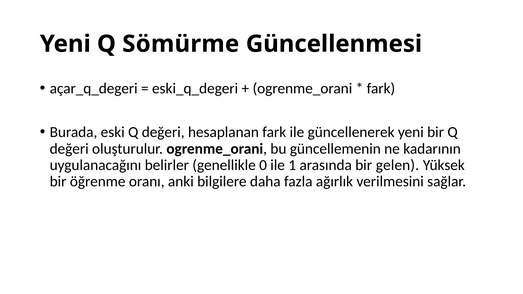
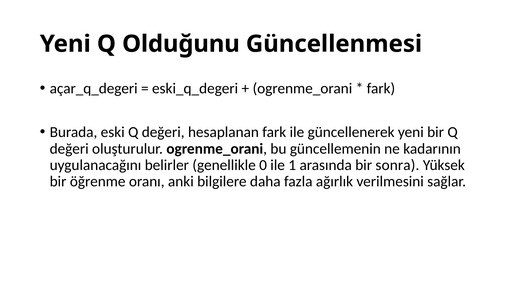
Sömürme: Sömürme -> Olduğunu (181, 44)
gelen: gelen -> sonra (397, 165)
